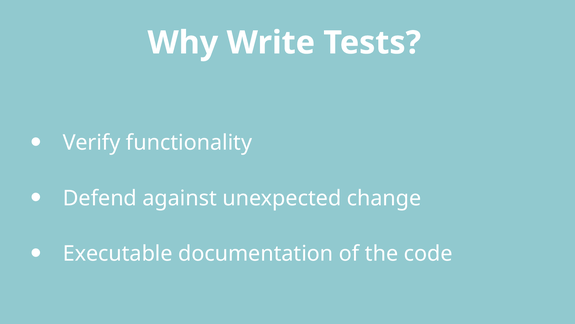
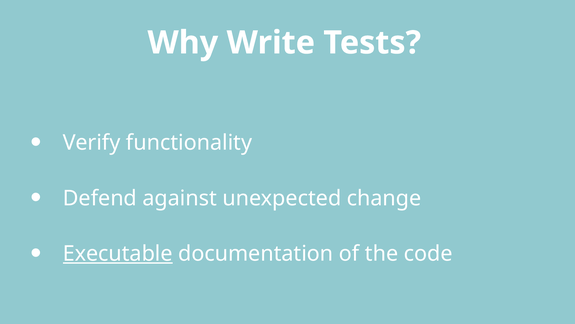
Executable underline: none -> present (118, 253)
